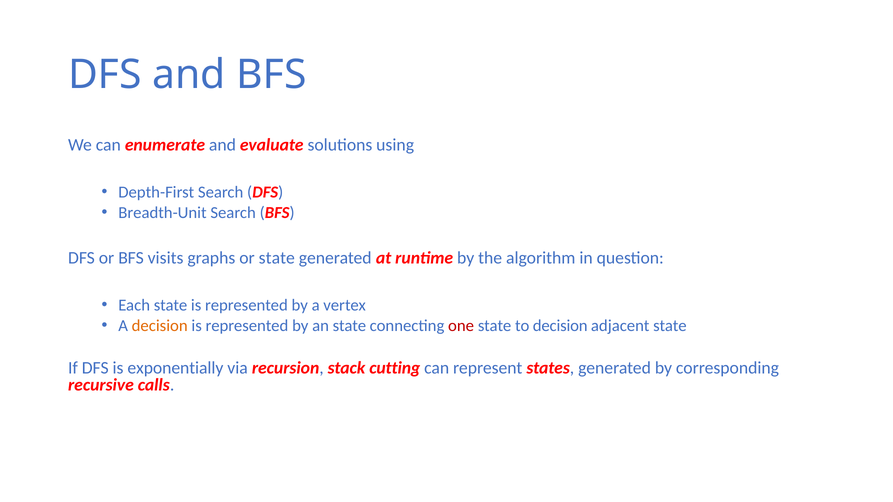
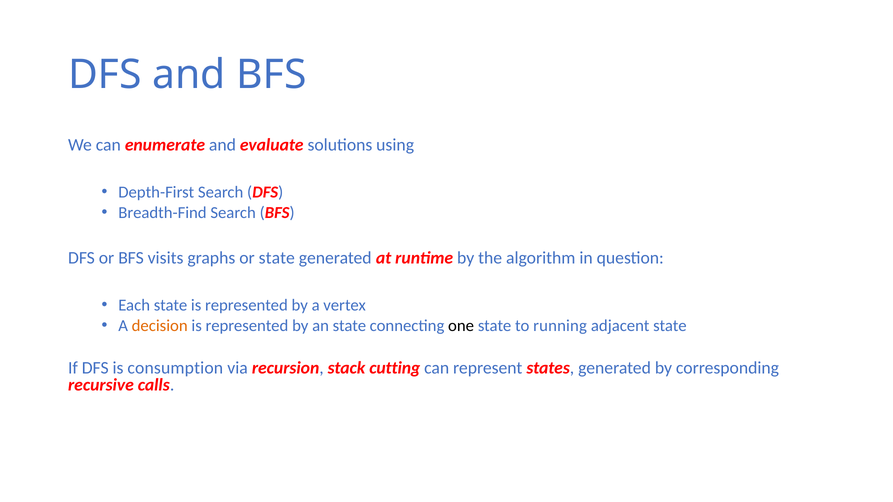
Breadth-Unit: Breadth-Unit -> Breadth-Find (162, 213)
one colour: red -> black (461, 326)
to decision: decision -> running (560, 326)
exponentially: exponentially -> consumption (175, 368)
